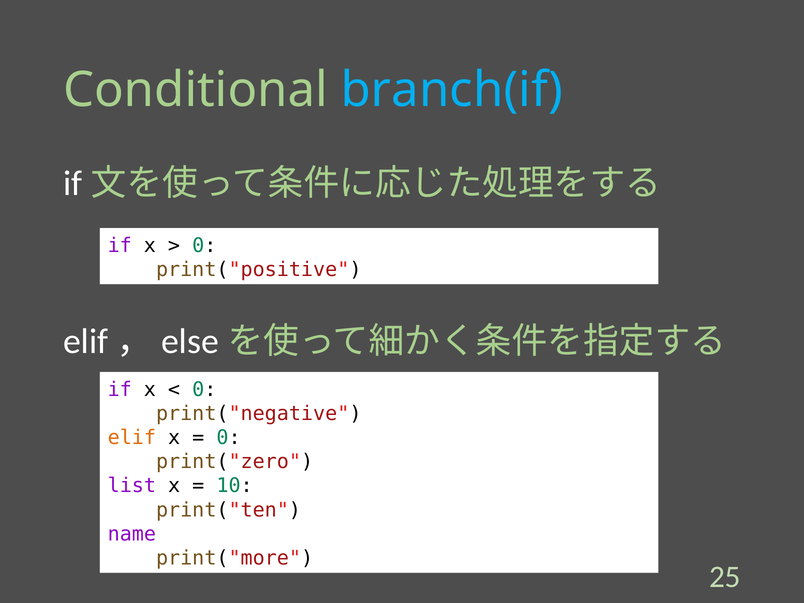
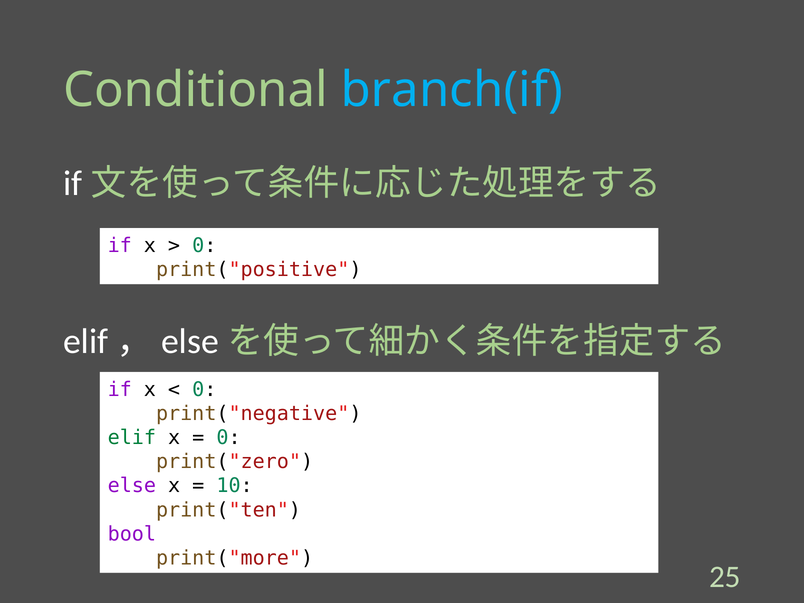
elif colour: orange -> green (132, 438)
list: list -> else (132, 486)
name: name -> bool (132, 534)
